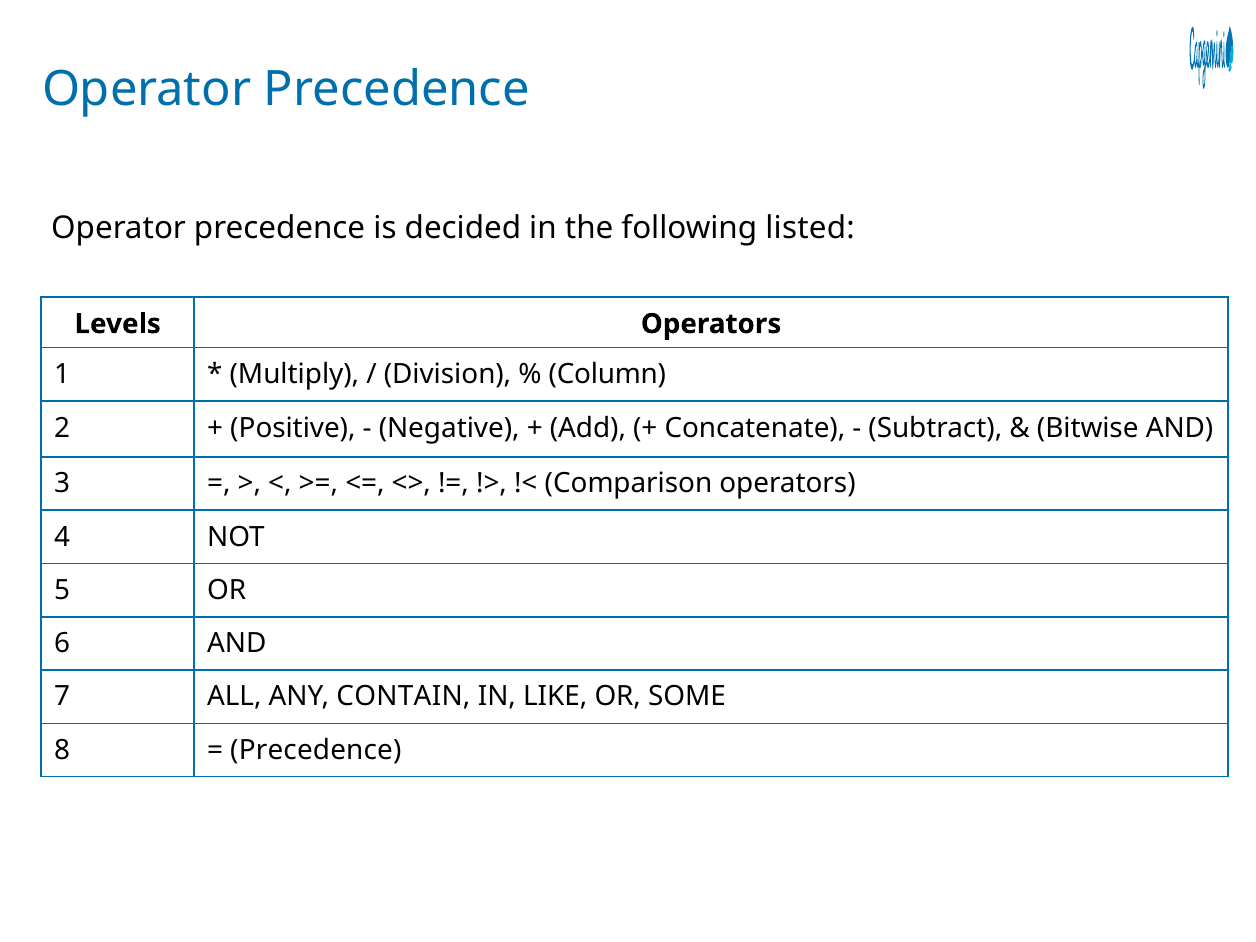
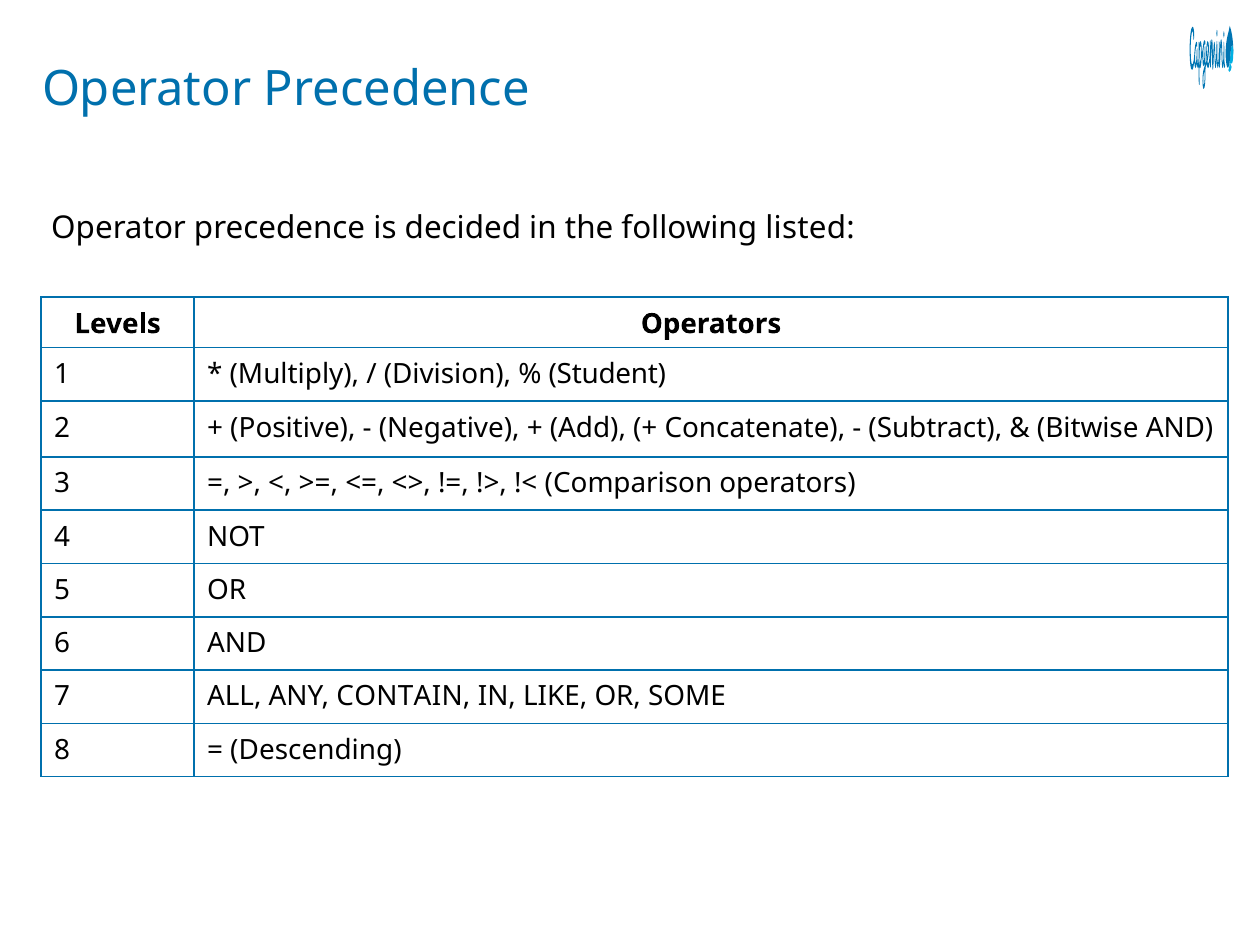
Column: Column -> Student (607, 374)
Precedence: Precedence -> Descending (316, 750)
